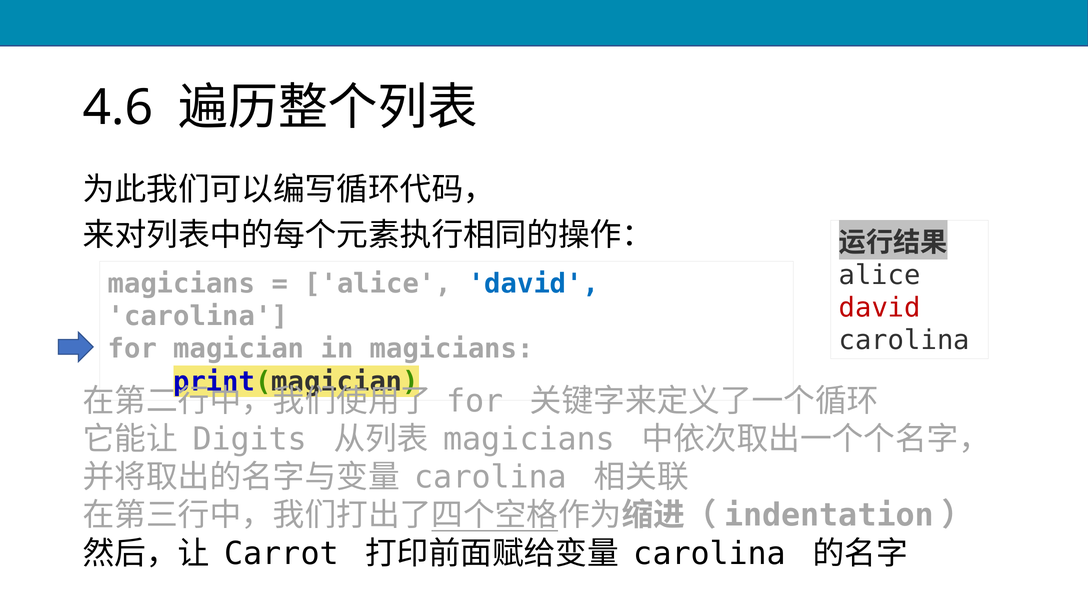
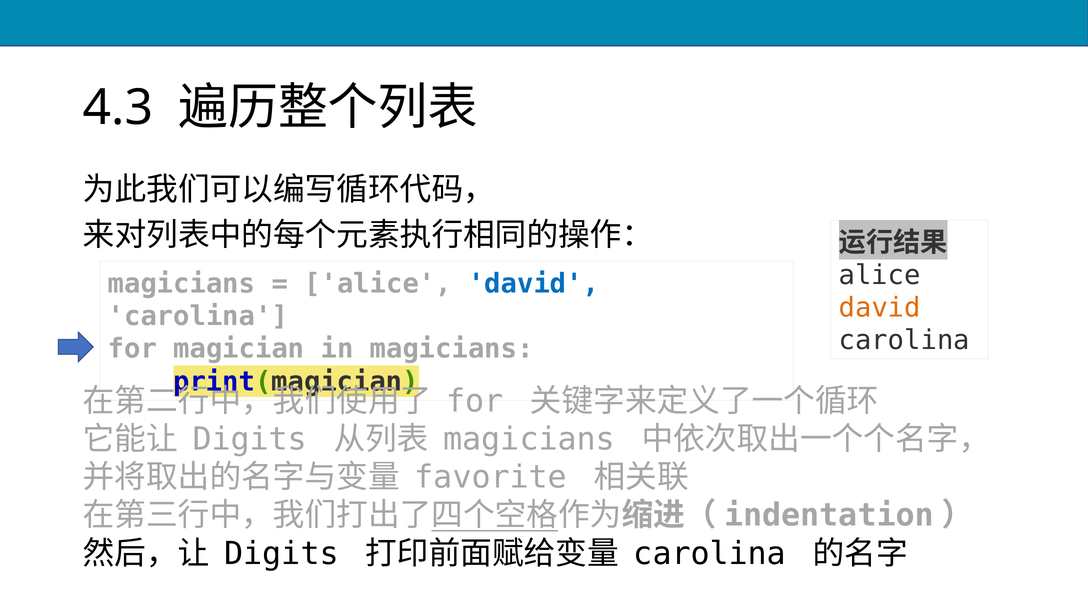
4.6: 4.6 -> 4.3 (118, 108)
david colour: red -> orange (880, 308)
carolina: carolina -> favorite (491, 477)
Carrot: Carrot -> Digits (281, 554)
